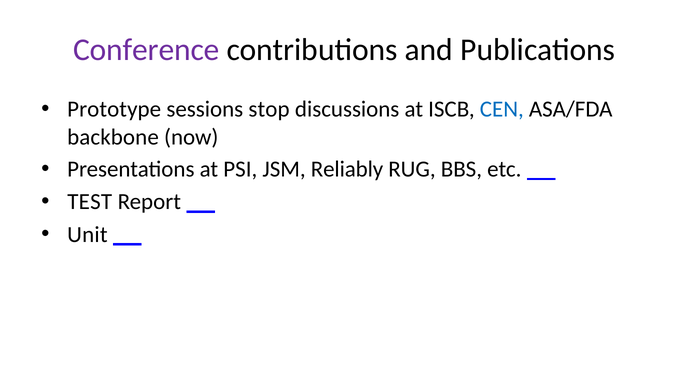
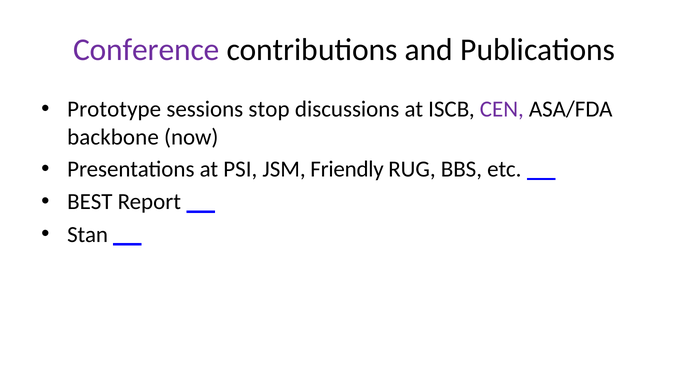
CEN colour: blue -> purple (502, 109)
Reliably: Reliably -> Friendly (347, 169)
TEST: TEST -> BEST (90, 202)
Unit: Unit -> Stan (88, 234)
